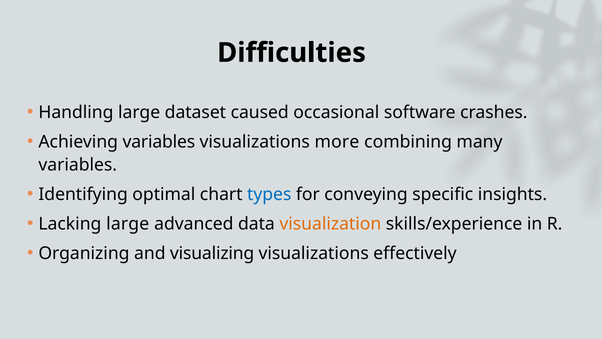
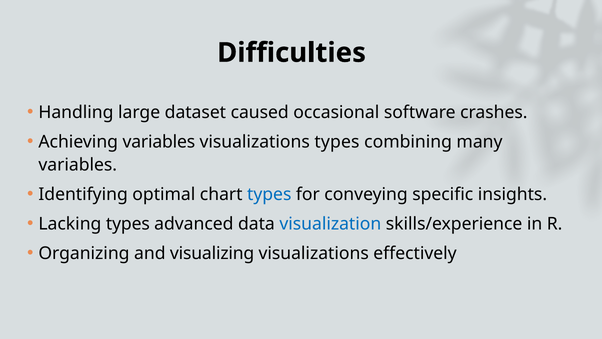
visualizations more: more -> types (337, 142)
Lacking large: large -> types (128, 224)
visualization colour: orange -> blue (330, 224)
